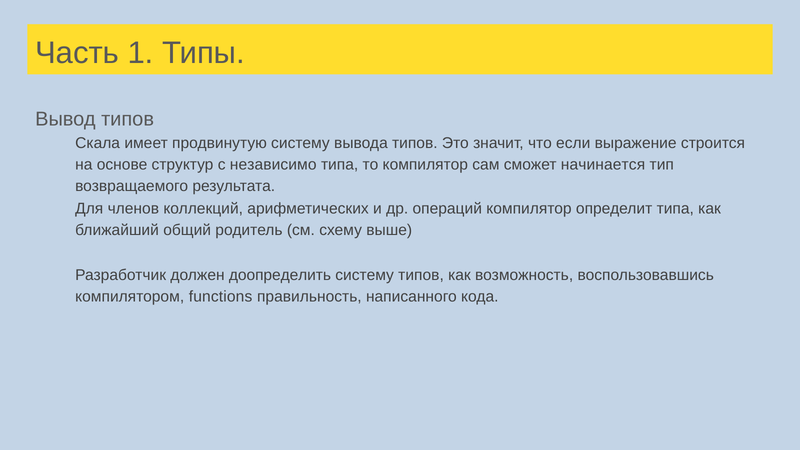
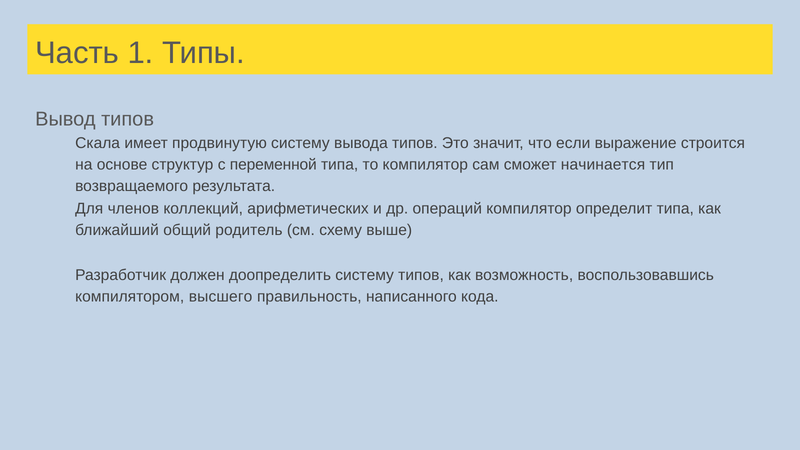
независимо: независимо -> переменной (273, 164)
functions: functions -> высшего (221, 296)
